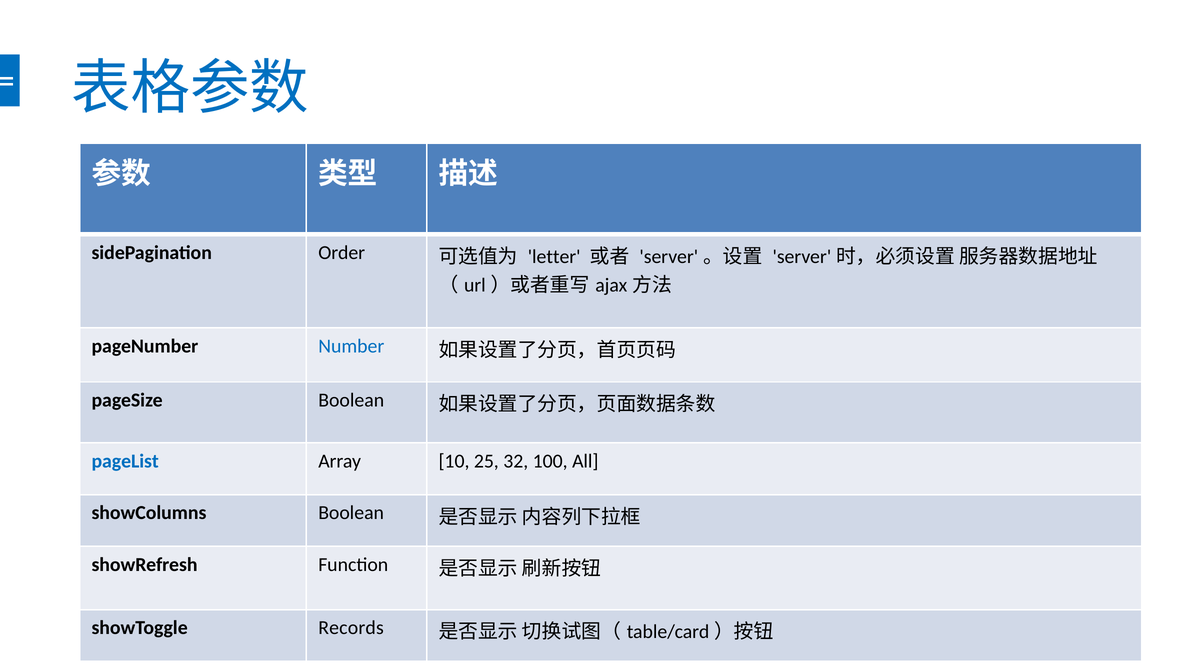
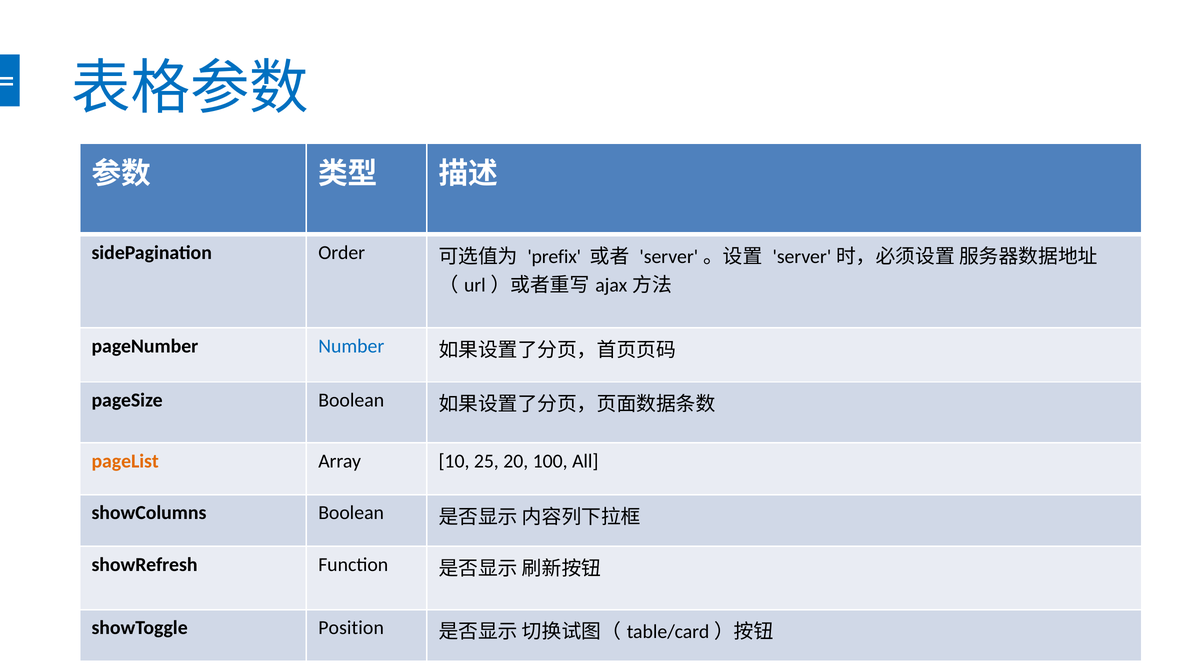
letter: letter -> prefix (554, 257)
pageList colour: blue -> orange (125, 461)
32: 32 -> 20 (516, 461)
Records: Records -> Position (351, 628)
